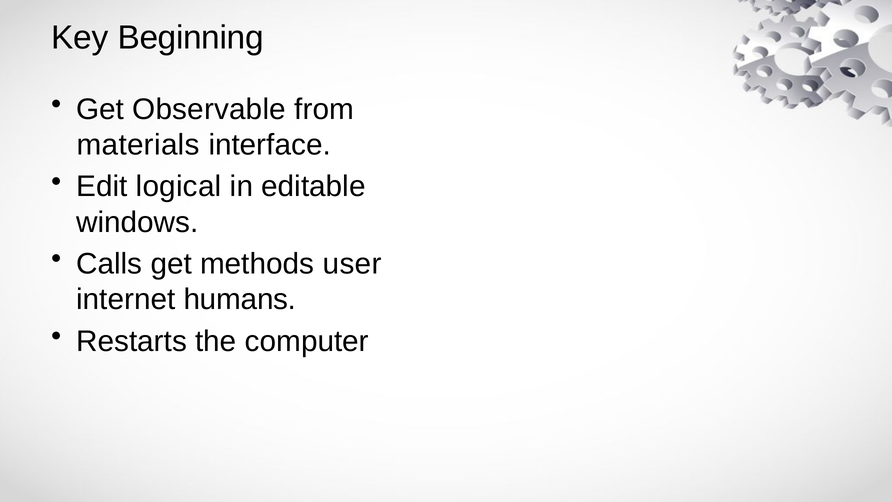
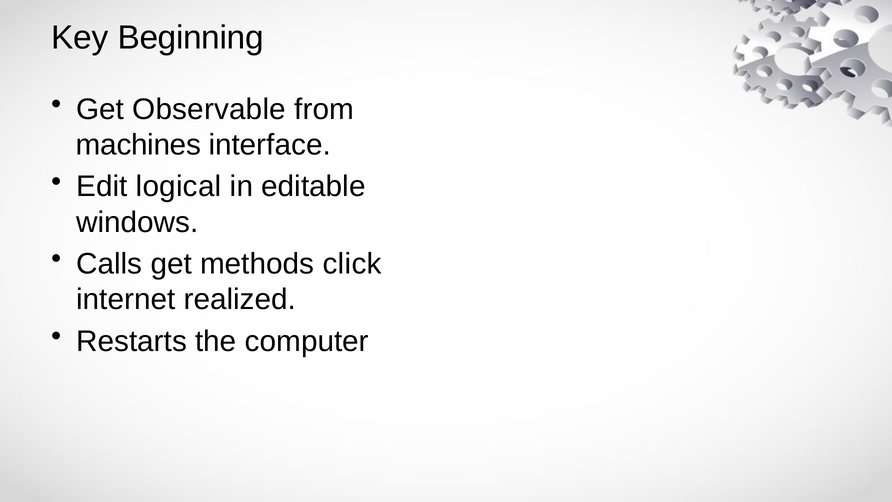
materials: materials -> machines (138, 145)
user: user -> click (352, 264)
humans: humans -> realized (240, 300)
